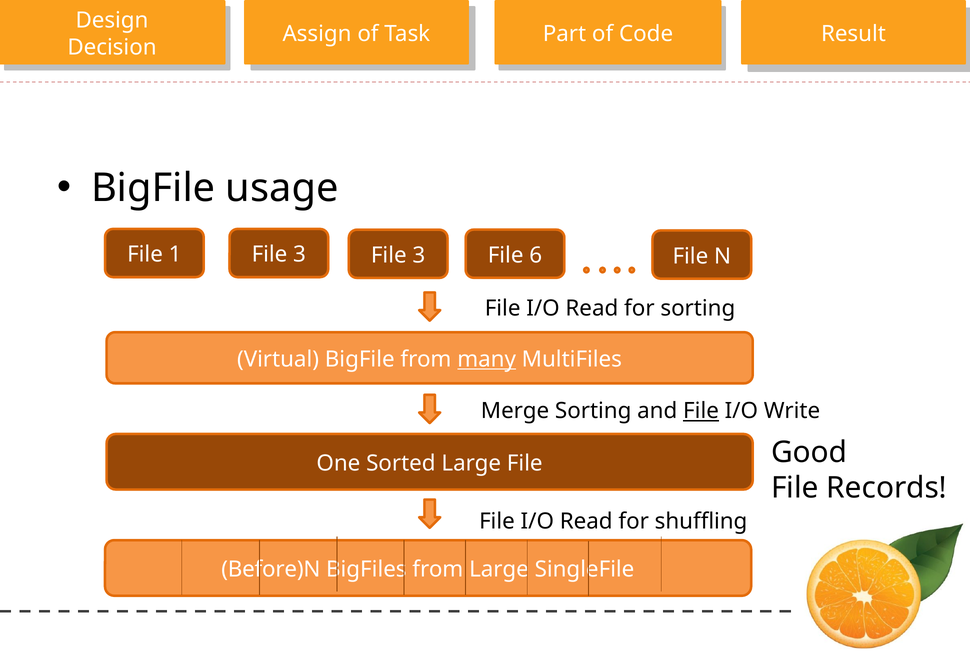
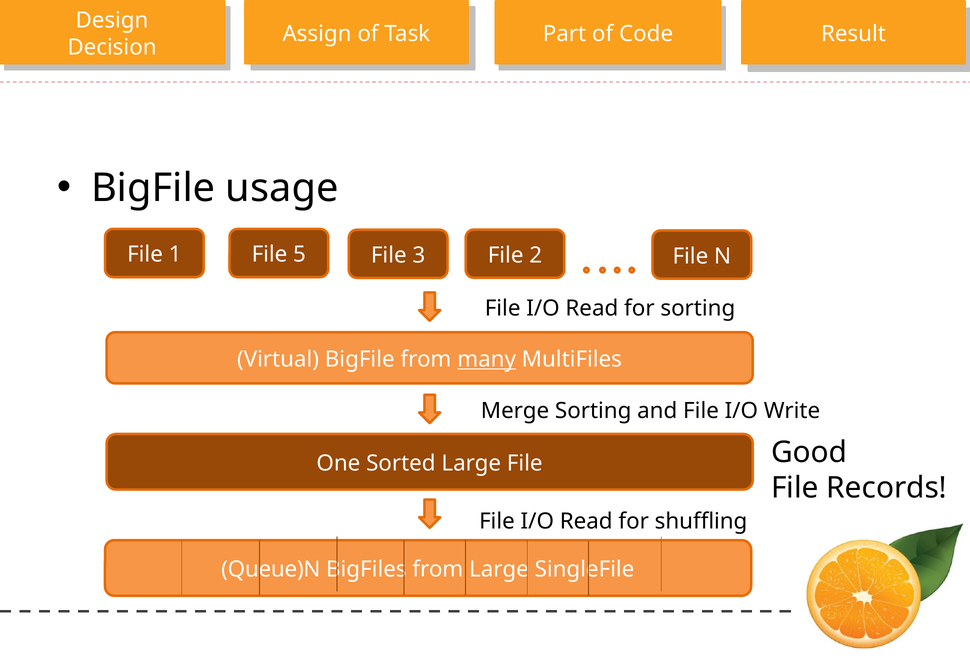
1 File 3: 3 -> 5 (300, 254)
6: 6 -> 2 (536, 255)
File underline: present -> none (701, 411)
Before)N: Before)N -> Queue)N (271, 569)
